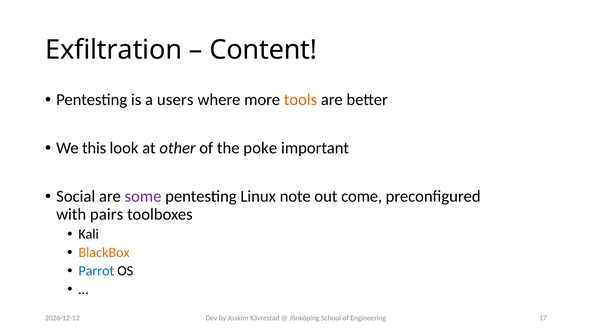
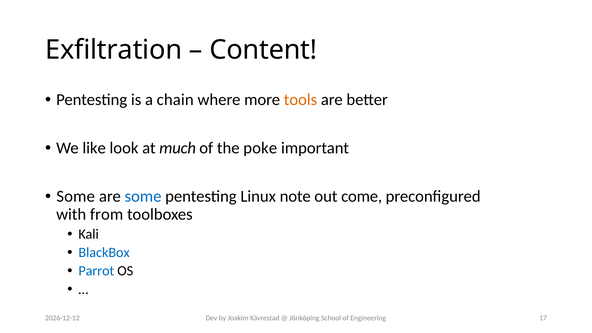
users: users -> chain (175, 100)
this: this -> like (94, 148)
other: other -> much (178, 148)
Social: Social -> Some (76, 196)
some colour: purple -> blue (143, 196)
pairs: pairs -> from (107, 214)
BlackBox colour: orange -> blue (104, 253)
